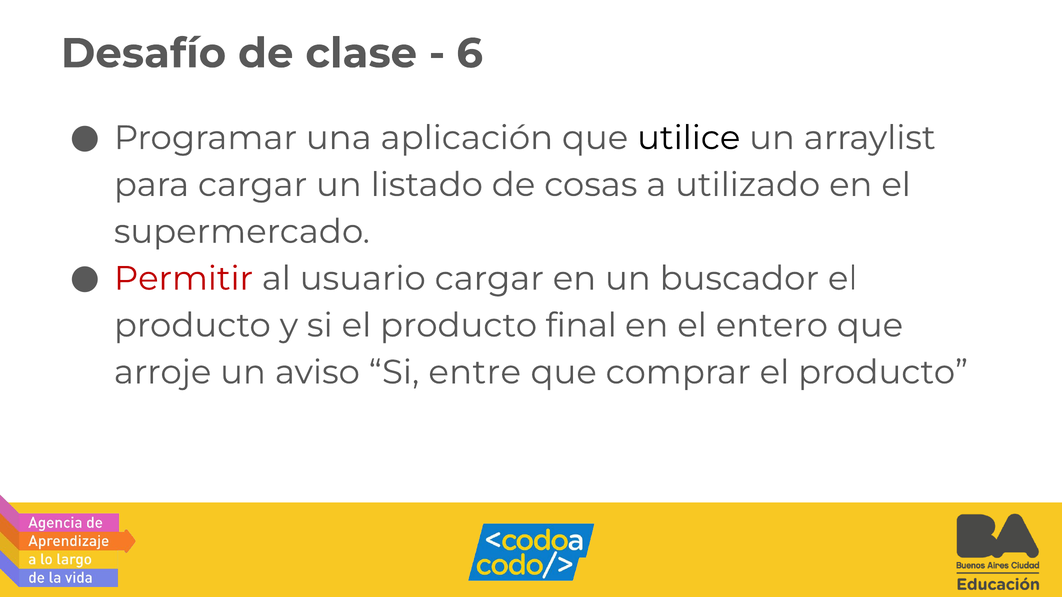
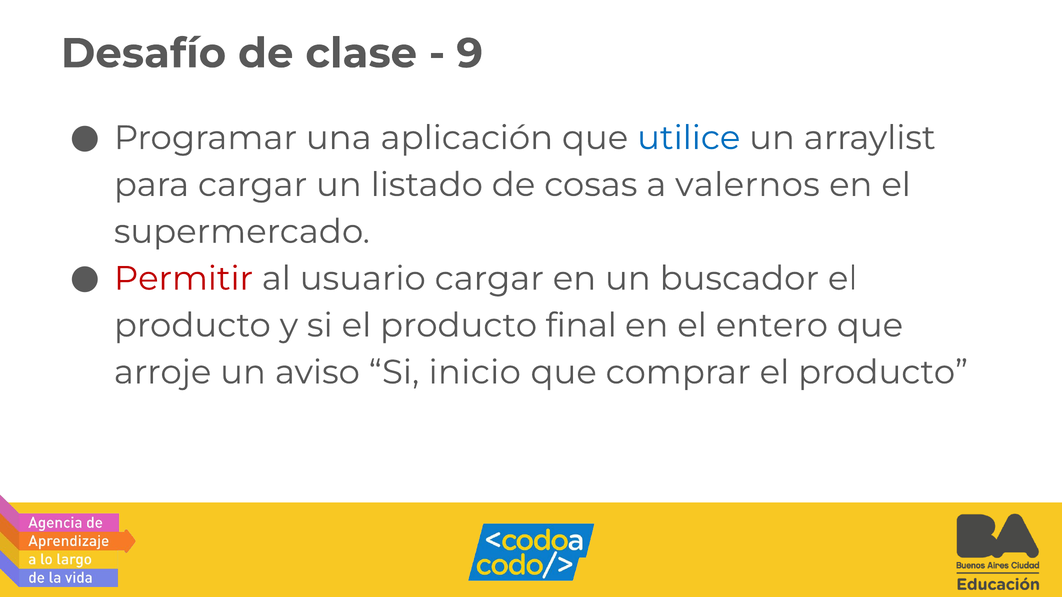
6: 6 -> 9 (470, 54)
utilice colour: black -> blue (689, 138)
utilizado: utilizado -> valernos (747, 185)
entre: entre -> inicio (475, 373)
